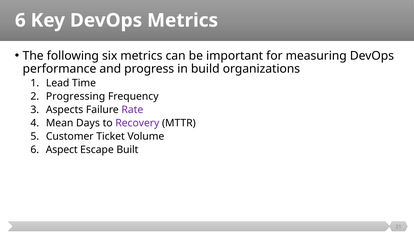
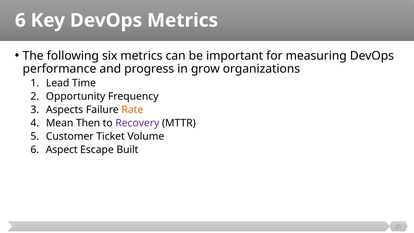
build: build -> grow (205, 69)
Progressing: Progressing -> Opportunity (76, 96)
Rate colour: purple -> orange (132, 110)
Days: Days -> Then (88, 123)
